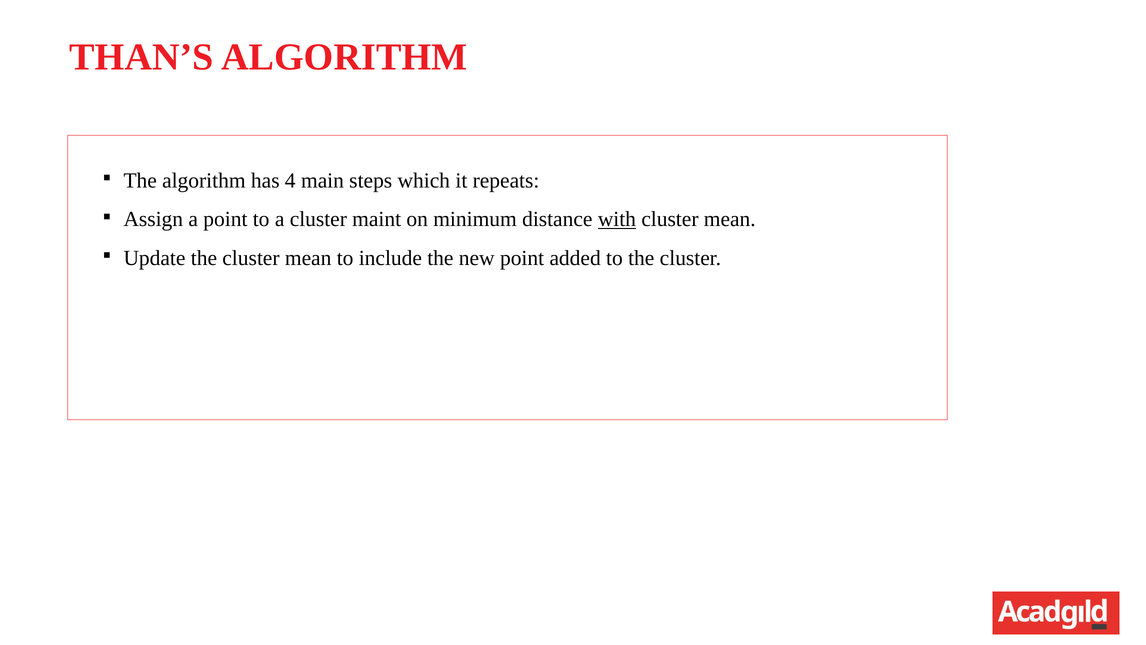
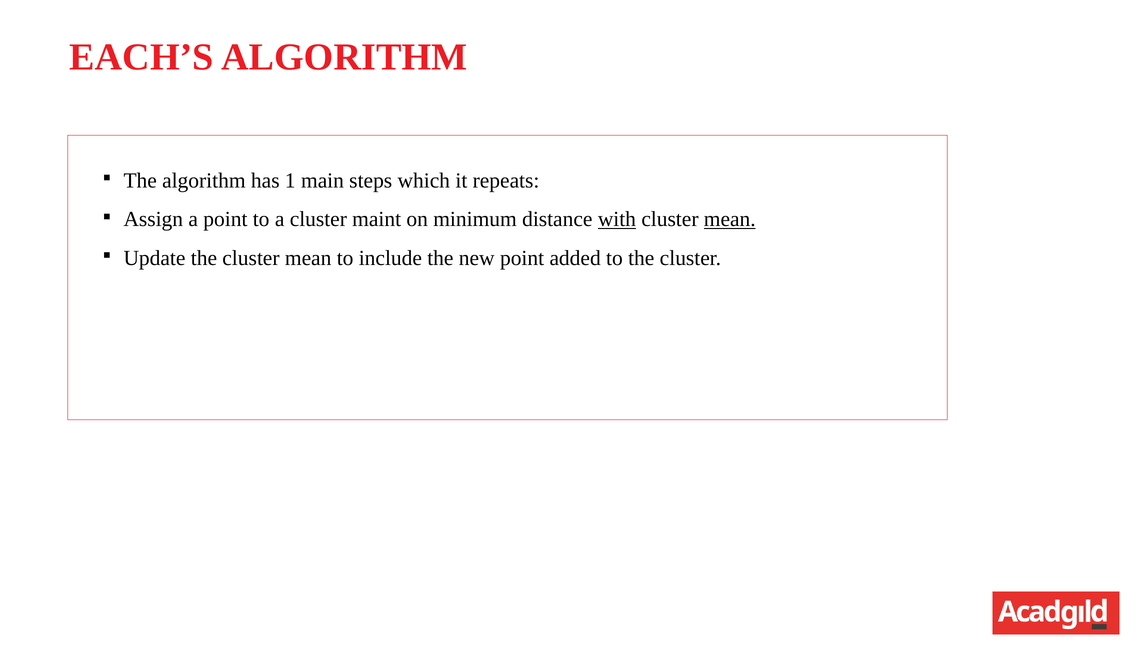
THAN’S: THAN’S -> EACH’S (142, 57)
4: 4 -> 1 (290, 180)
mean underline: none -> present (730, 219)
